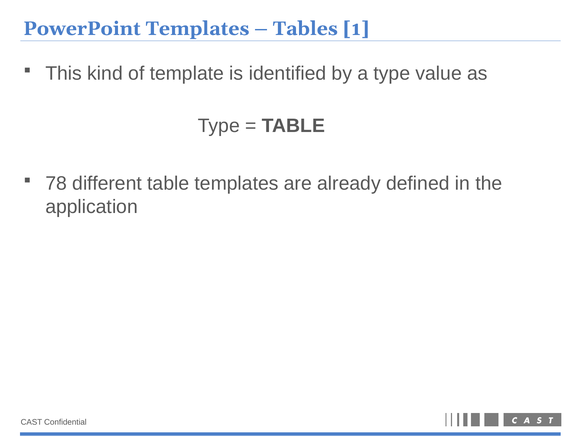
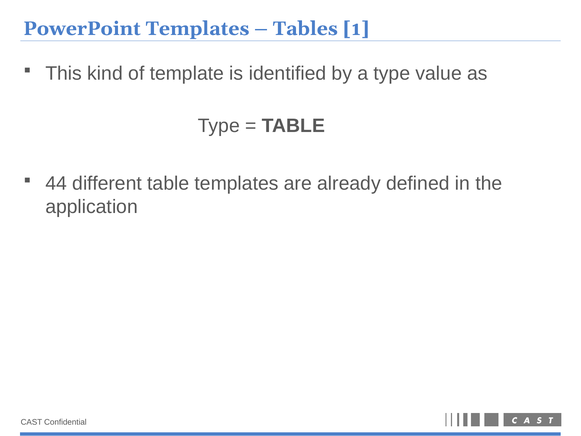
78: 78 -> 44 (56, 183)
